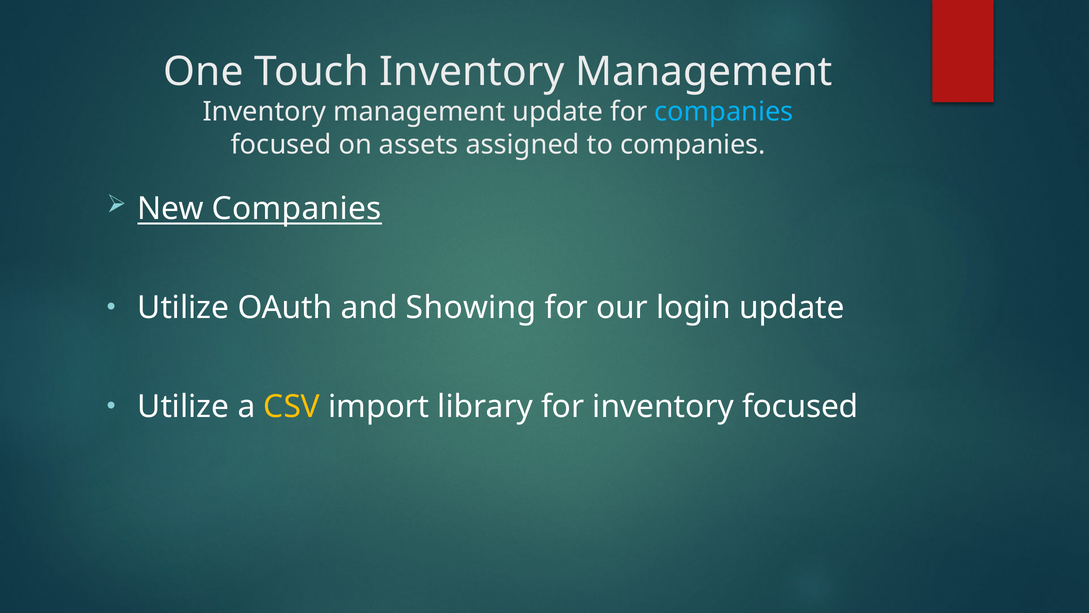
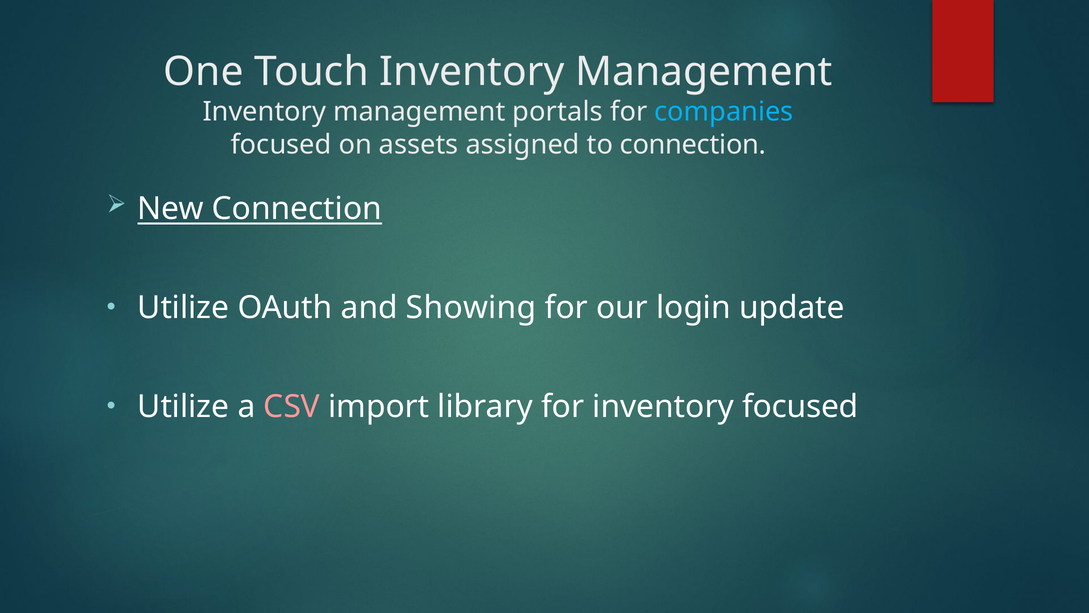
management update: update -> portals (558, 112)
to companies: companies -> connection (693, 144)
New Companies: Companies -> Connection (297, 209)
CSV colour: yellow -> pink (292, 407)
